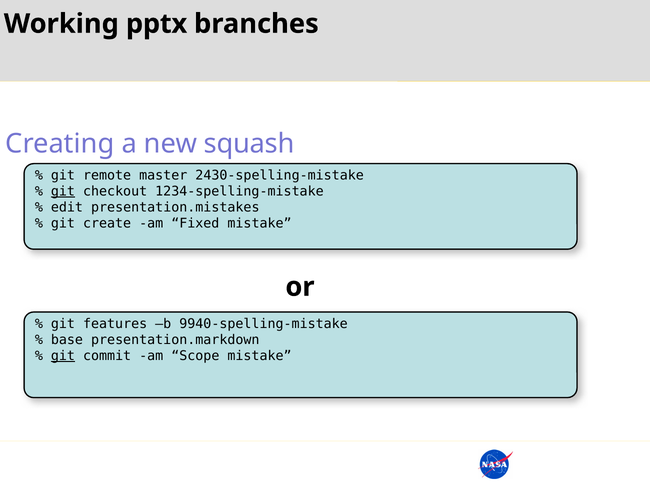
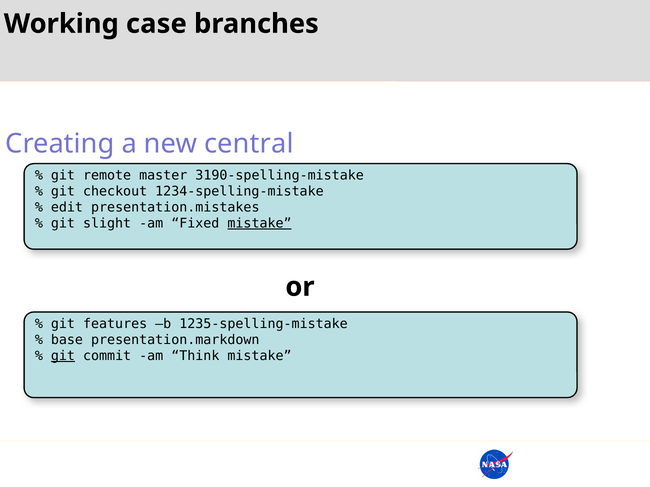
pptx: pptx -> case (156, 24)
squash: squash -> central (249, 144)
2430-spelling-mistake: 2430-spelling-mistake -> 3190-spelling-mistake (280, 176)
git underline: present -> none (63, 191)
create: create -> slight (107, 223)
mistake underline: none -> present (260, 223)
9940-spelling-mistake: 9940-spelling-mistake -> 1235-spelling-mistake (264, 324)
Scope: Scope -> Think (195, 356)
